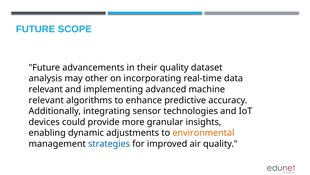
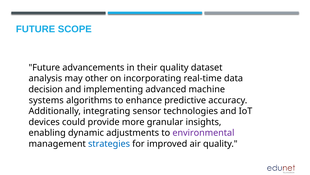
relevant: relevant -> decision (46, 89)
relevant: relevant -> systems (46, 100)
environmental colour: orange -> purple (203, 132)
